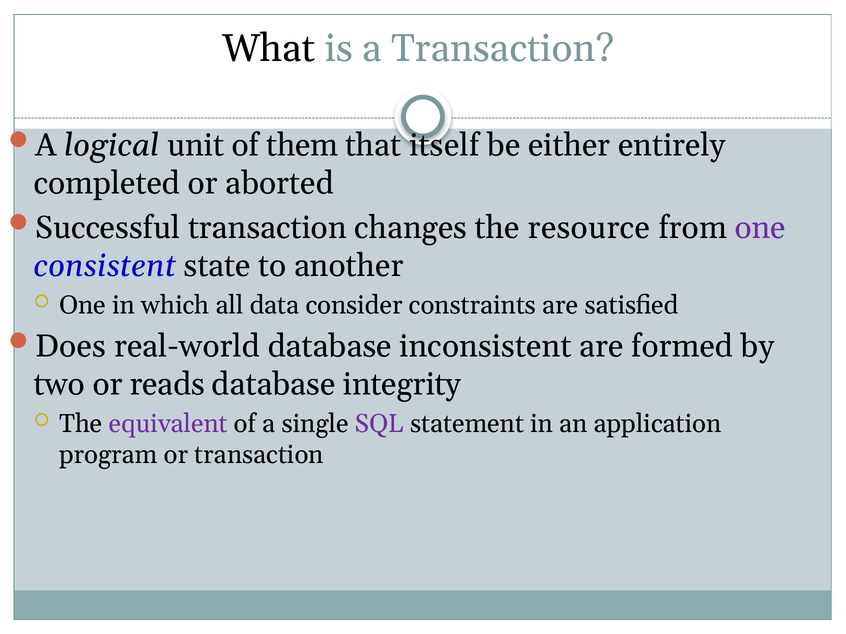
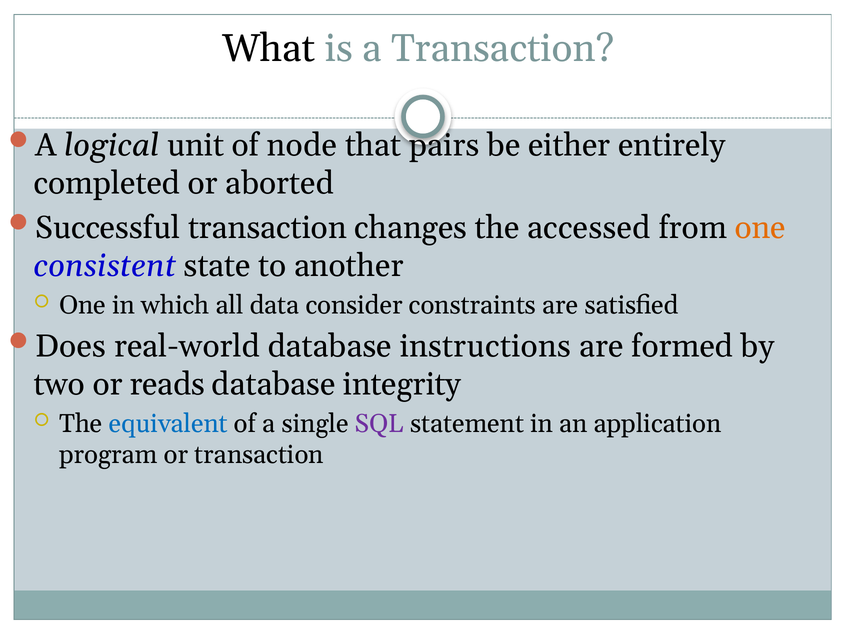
them: them -> node (302, 145)
itself: itself -> pairs (444, 145)
resource: resource -> accessed (589, 228)
one colour: purple -> orange (760, 228)
inconsistent: inconsistent -> instructions (485, 347)
equivalent colour: purple -> blue (168, 424)
